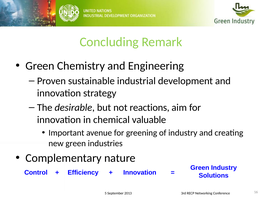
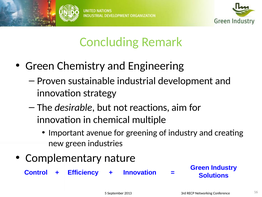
valuable: valuable -> multiple (149, 119)
